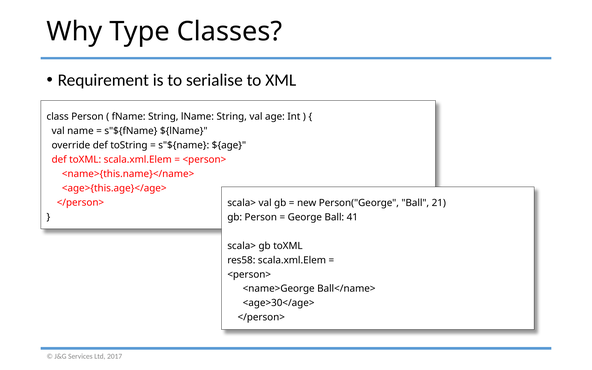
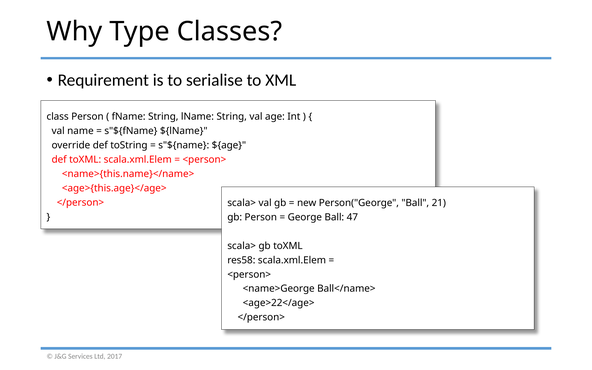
41: 41 -> 47 (352, 217)
<age>30</age>: <age>30</age> -> <age>22</age> (279, 303)
